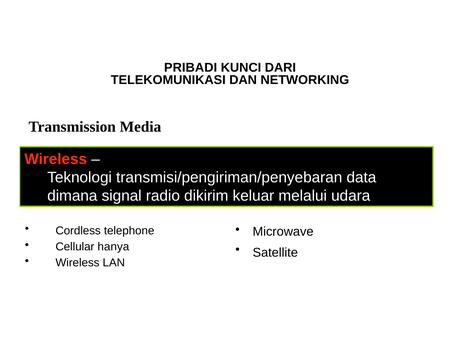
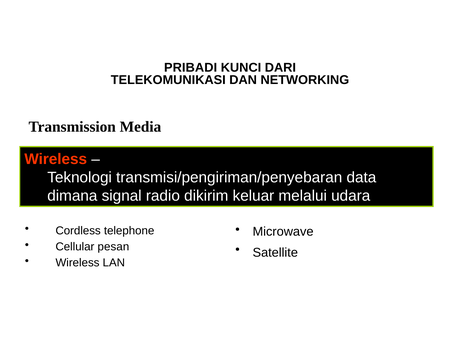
hanya: hanya -> pesan (113, 247)
